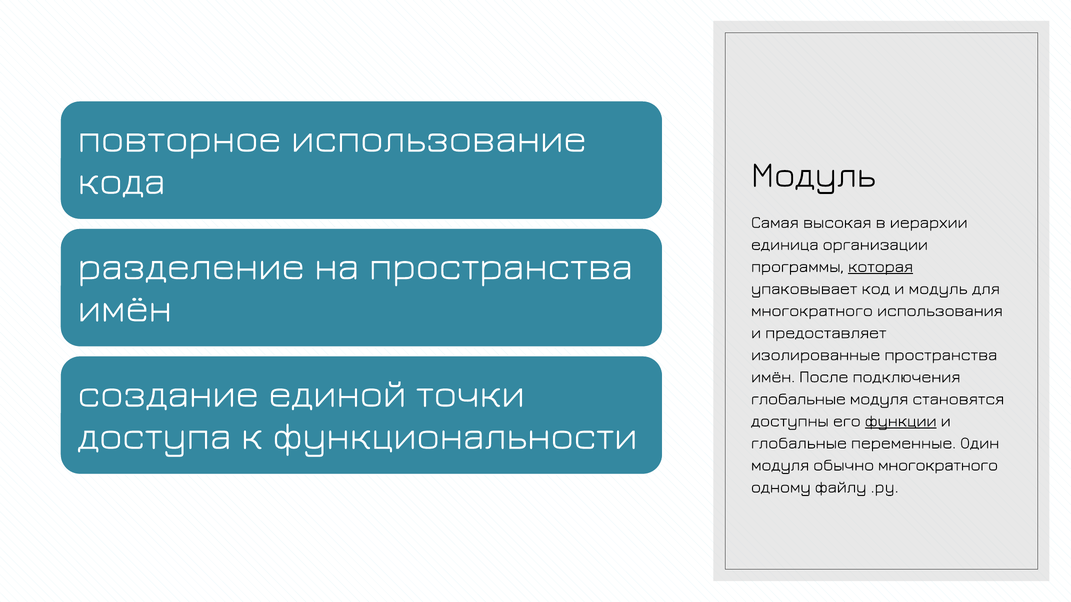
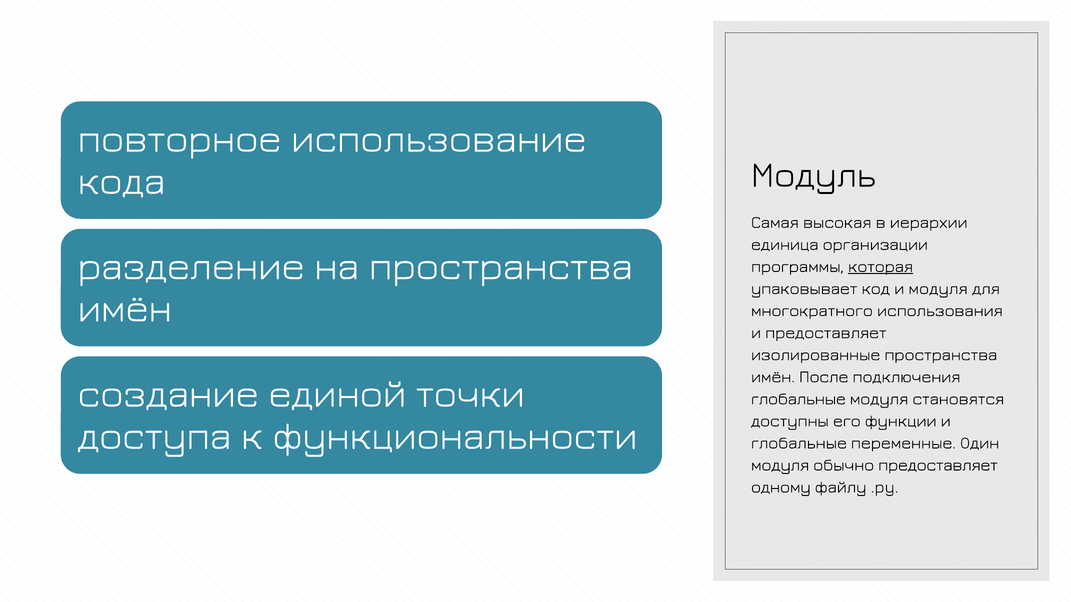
и модуль: модуль -> модуля (938, 289)
функции underline: present -> none (901, 421)
обычно многократного: многократного -> предоставляет (938, 465)
